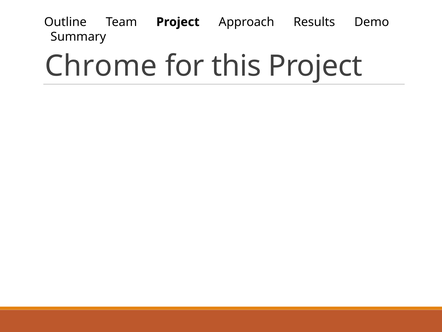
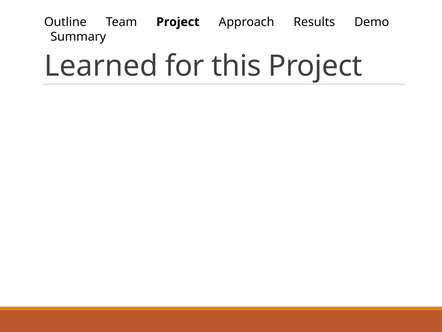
Chrome: Chrome -> Learned (101, 66)
